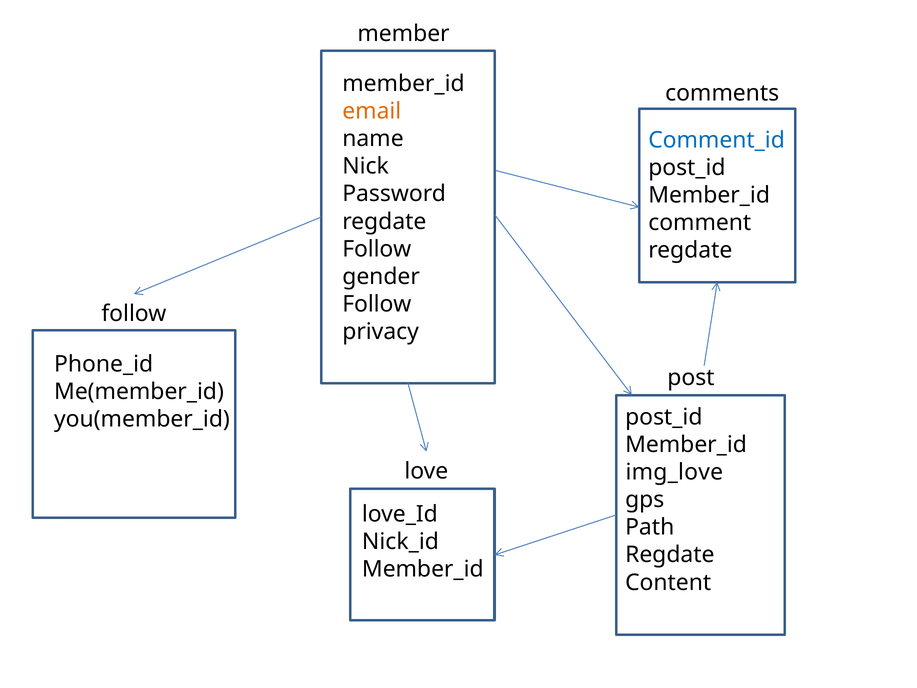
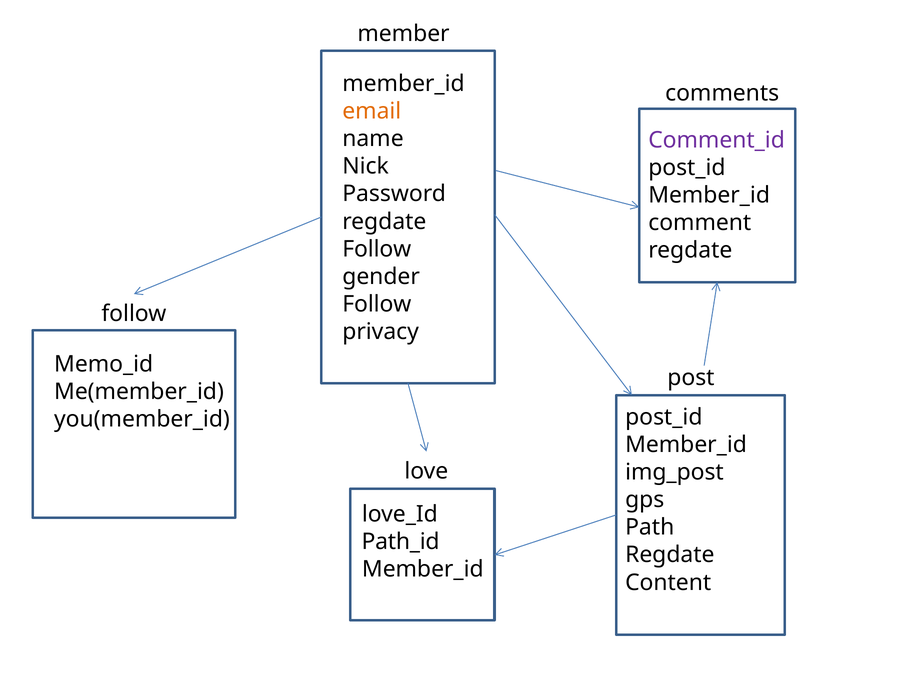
Comment_id colour: blue -> purple (717, 140)
Phone_id: Phone_id -> Memo_id (104, 364)
img_love: img_love -> img_post (674, 472)
Nick_id: Nick_id -> Path_id (401, 541)
